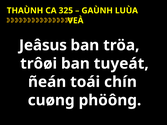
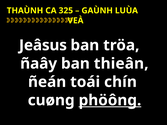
trôøi: trôøi -> ñaây (39, 64)
tuyeát: tuyeát -> thieân (121, 64)
phöông underline: none -> present (110, 100)
